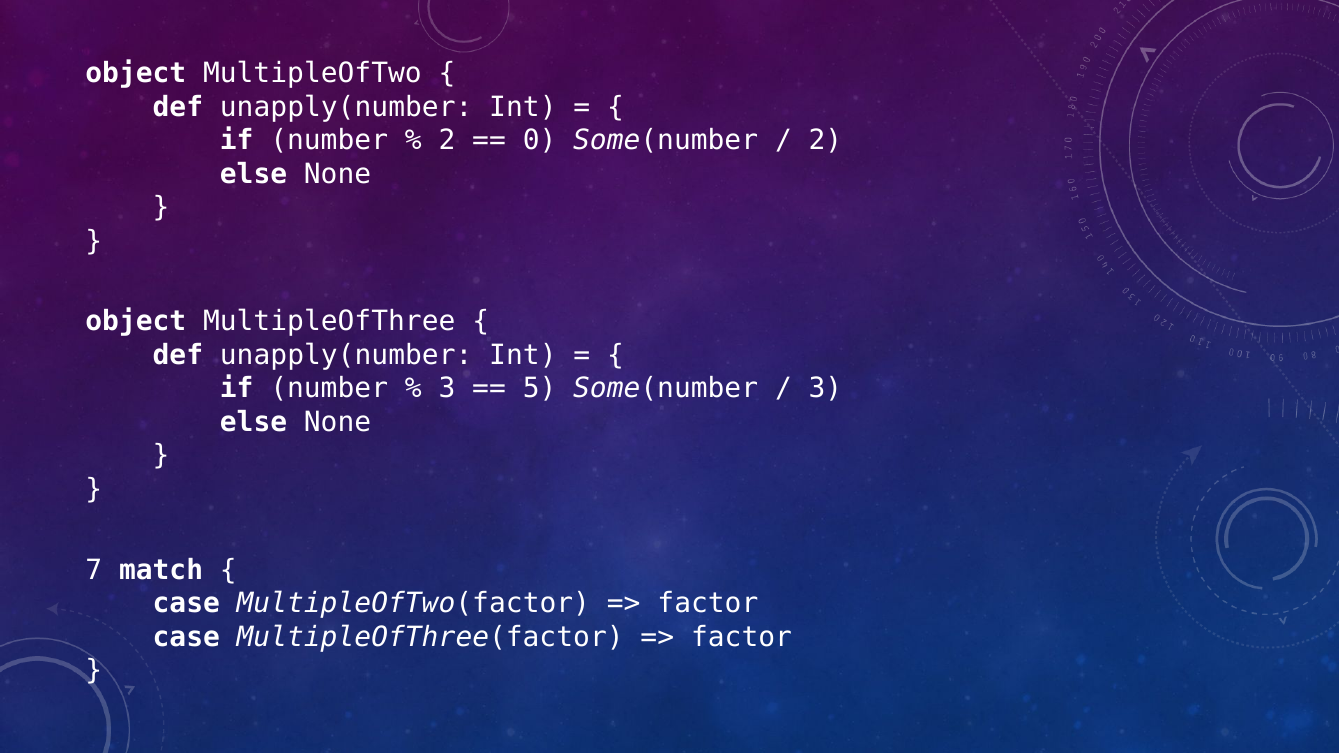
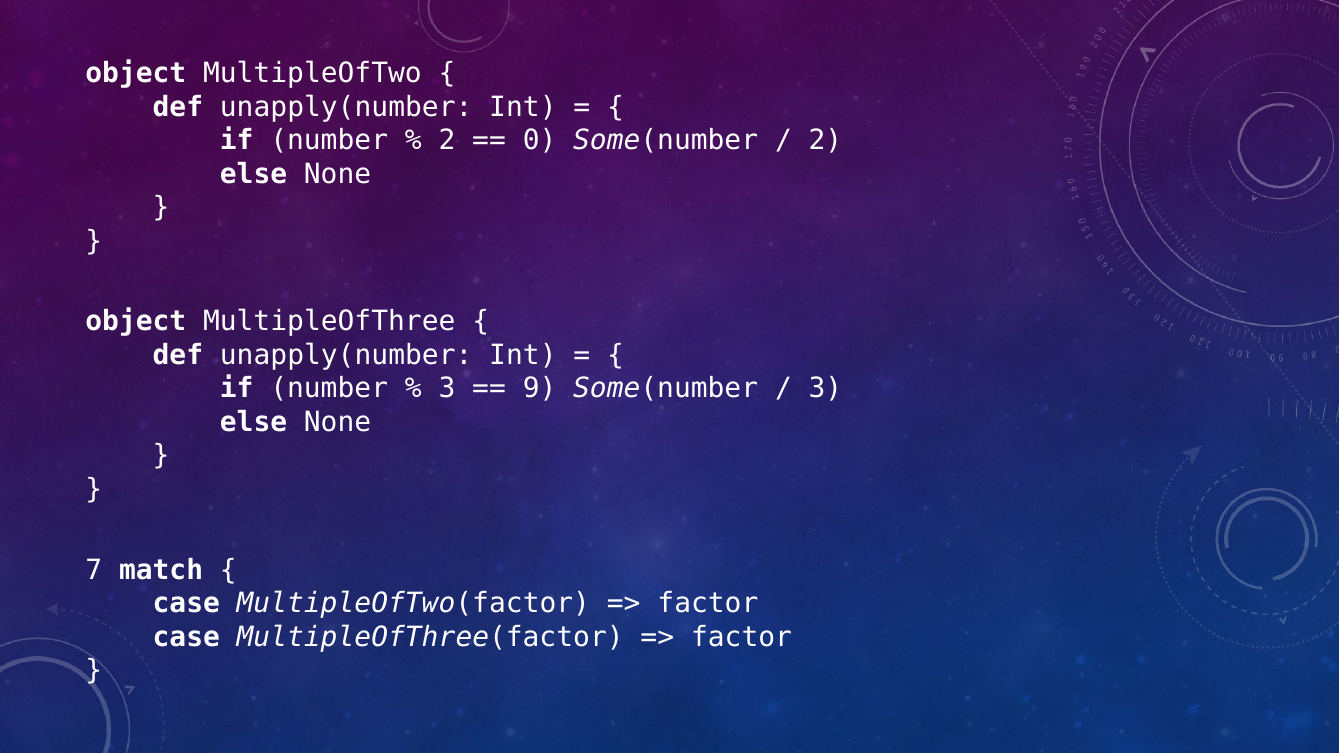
5: 5 -> 9 (540, 389)
